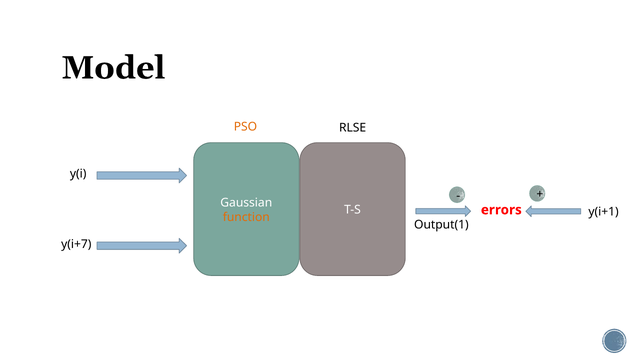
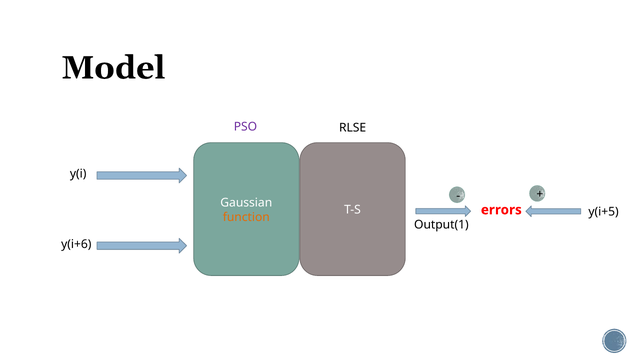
PSO colour: orange -> purple (245, 127)
y(i+1: y(i+1 -> y(i+5 (604, 212)
y(i+7: y(i+7 -> y(i+6 (76, 244)
